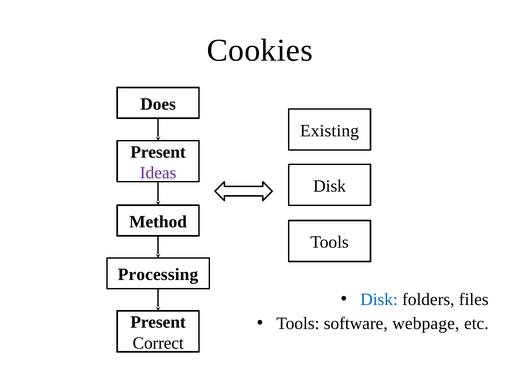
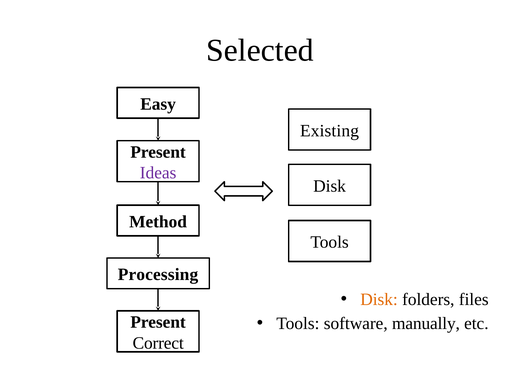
Cookies: Cookies -> Selected (260, 50)
Does: Does -> Easy (158, 104)
Disk colour: blue -> orange (379, 299)
webpage: webpage -> manually (426, 324)
